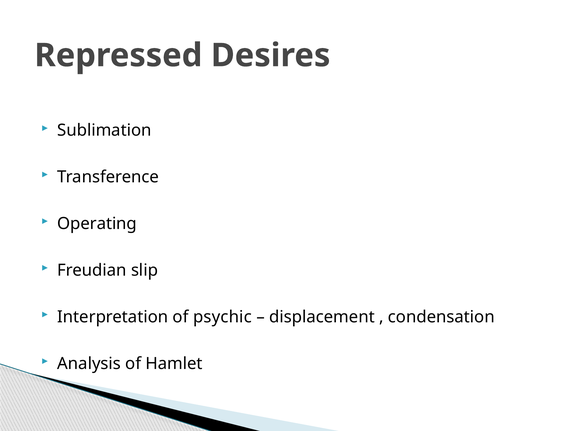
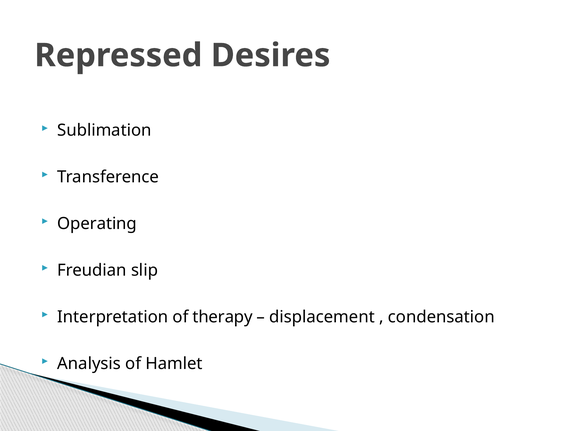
psychic: psychic -> therapy (223, 317)
